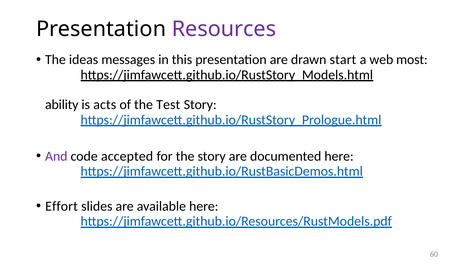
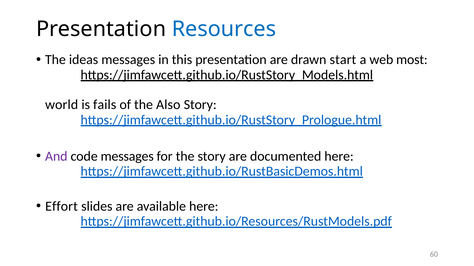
Resources colour: purple -> blue (224, 29)
ability: ability -> world (62, 105)
acts: acts -> fails (105, 105)
Test: Test -> Also (168, 105)
code accepted: accepted -> messages (127, 157)
